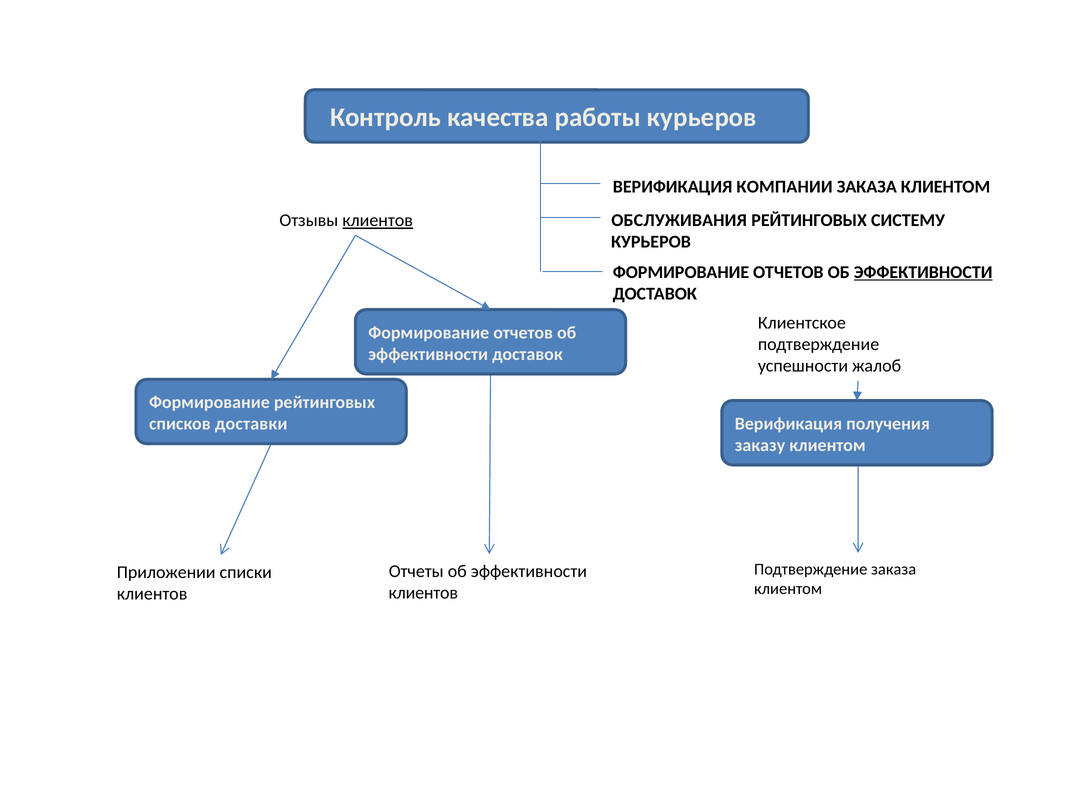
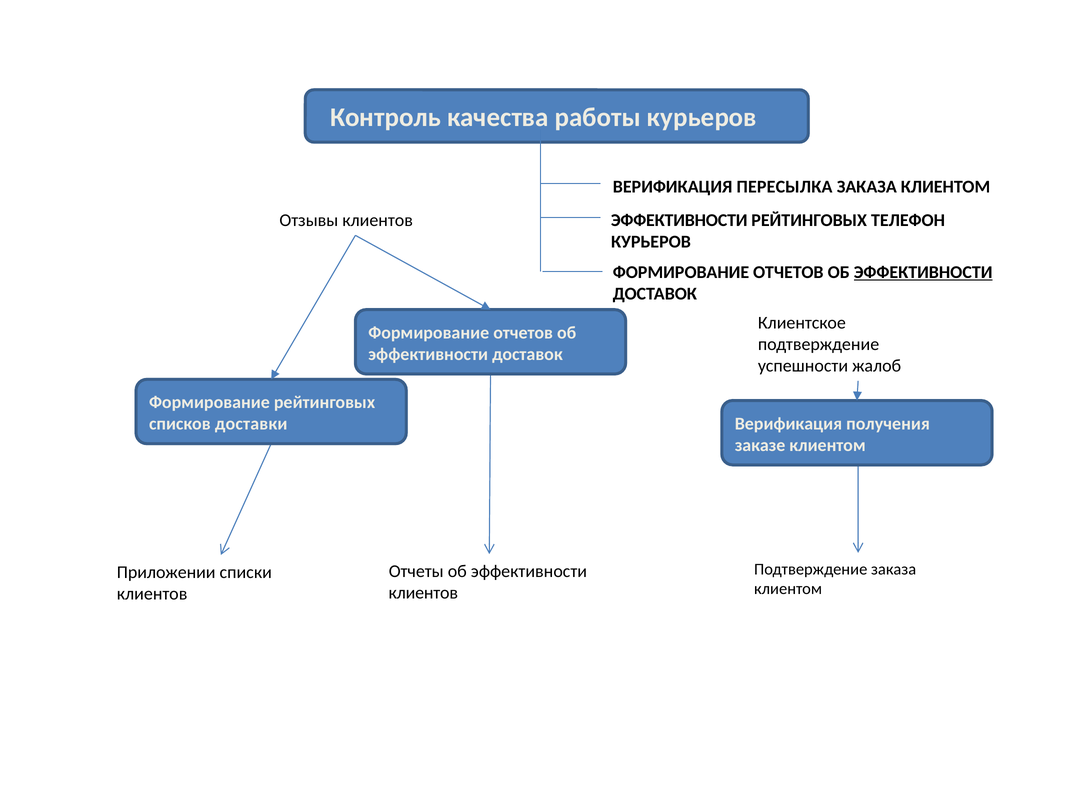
КОМПАНИИ: КОМПАНИИ -> ПЕРЕСЫЛКА (785, 187)
ОБСЛУЖИВАНИЯ: ОБСЛУЖИВАНИЯ -> ЭФФЕКТИВНОСТИ (679, 220)
СИСТЕМУ: СИСТЕМУ -> ТЕЛЕФОН (908, 220)
клиентов underline: present -> none (378, 221)
заказу: заказу -> заказе (760, 445)
